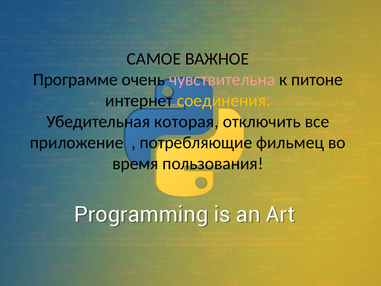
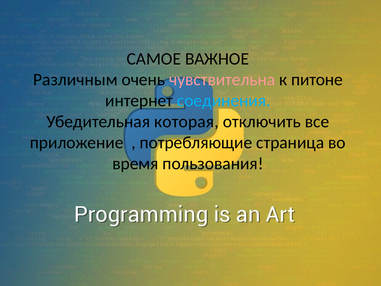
Программе: Программе -> Различным (75, 80)
соединения colour: yellow -> light blue (224, 101)
фильмец: фильмец -> страница (290, 143)
